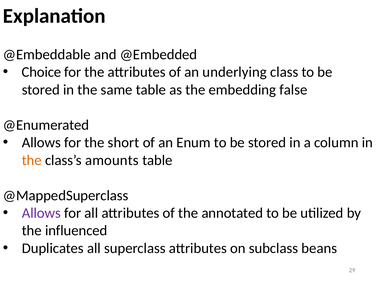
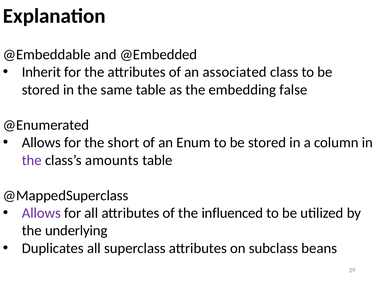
Choice: Choice -> Inherit (41, 72)
underlying: underlying -> associated (235, 72)
the colour: orange -> purple (32, 160)
annotated: annotated -> influenced (232, 213)
influenced: influenced -> underlying (76, 231)
